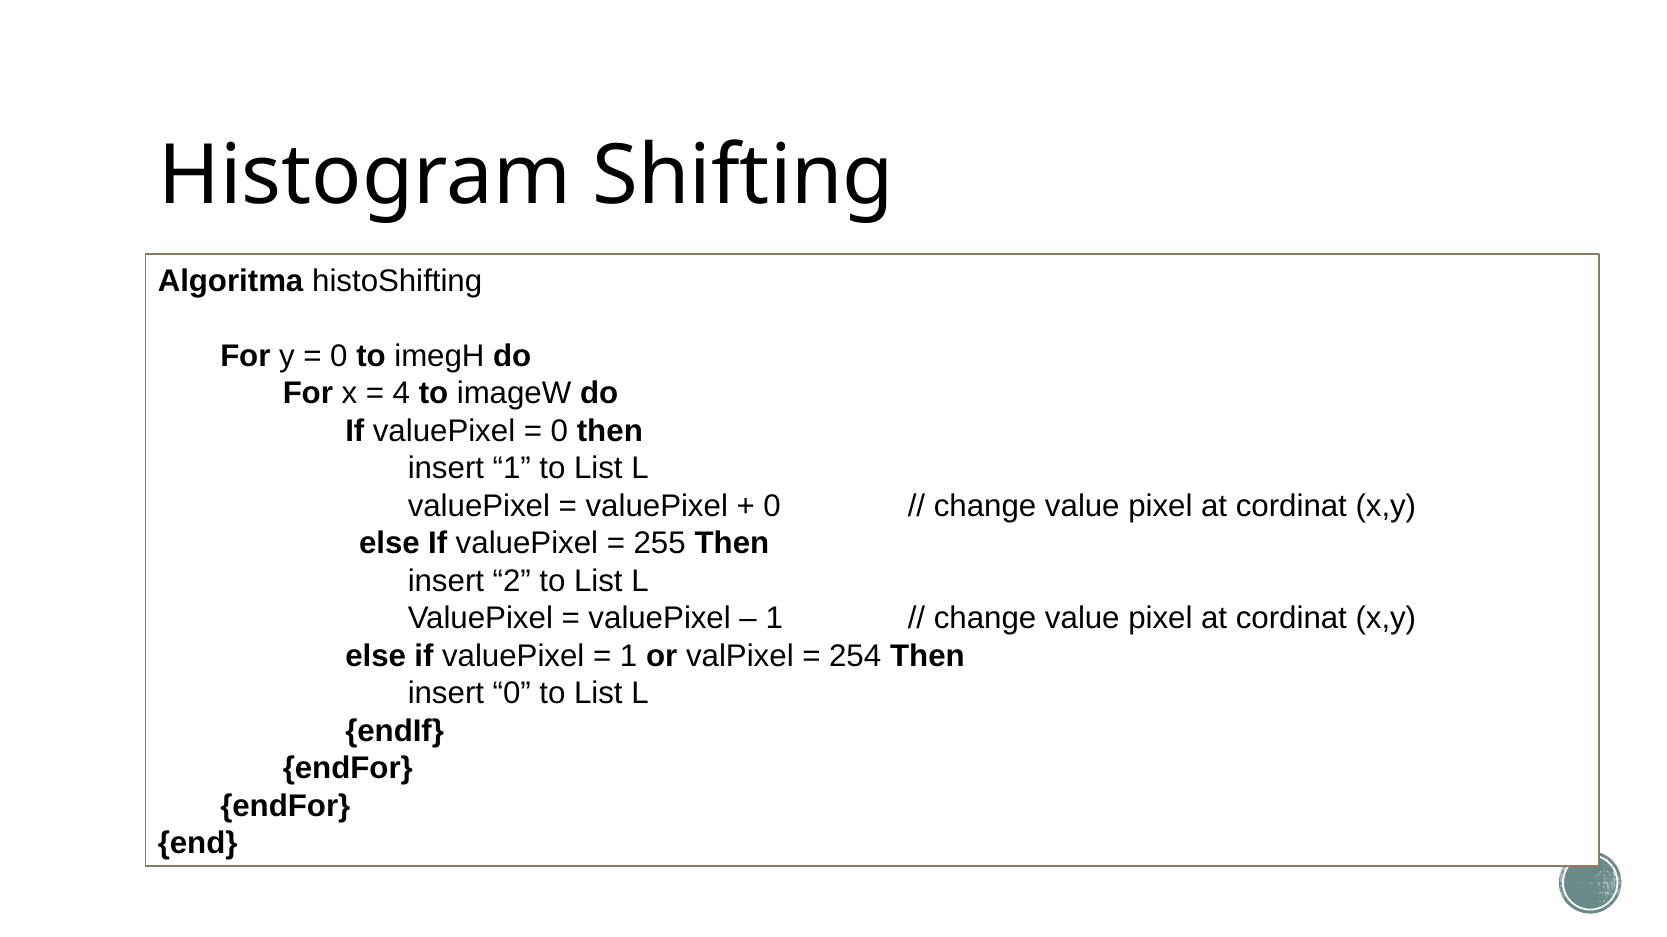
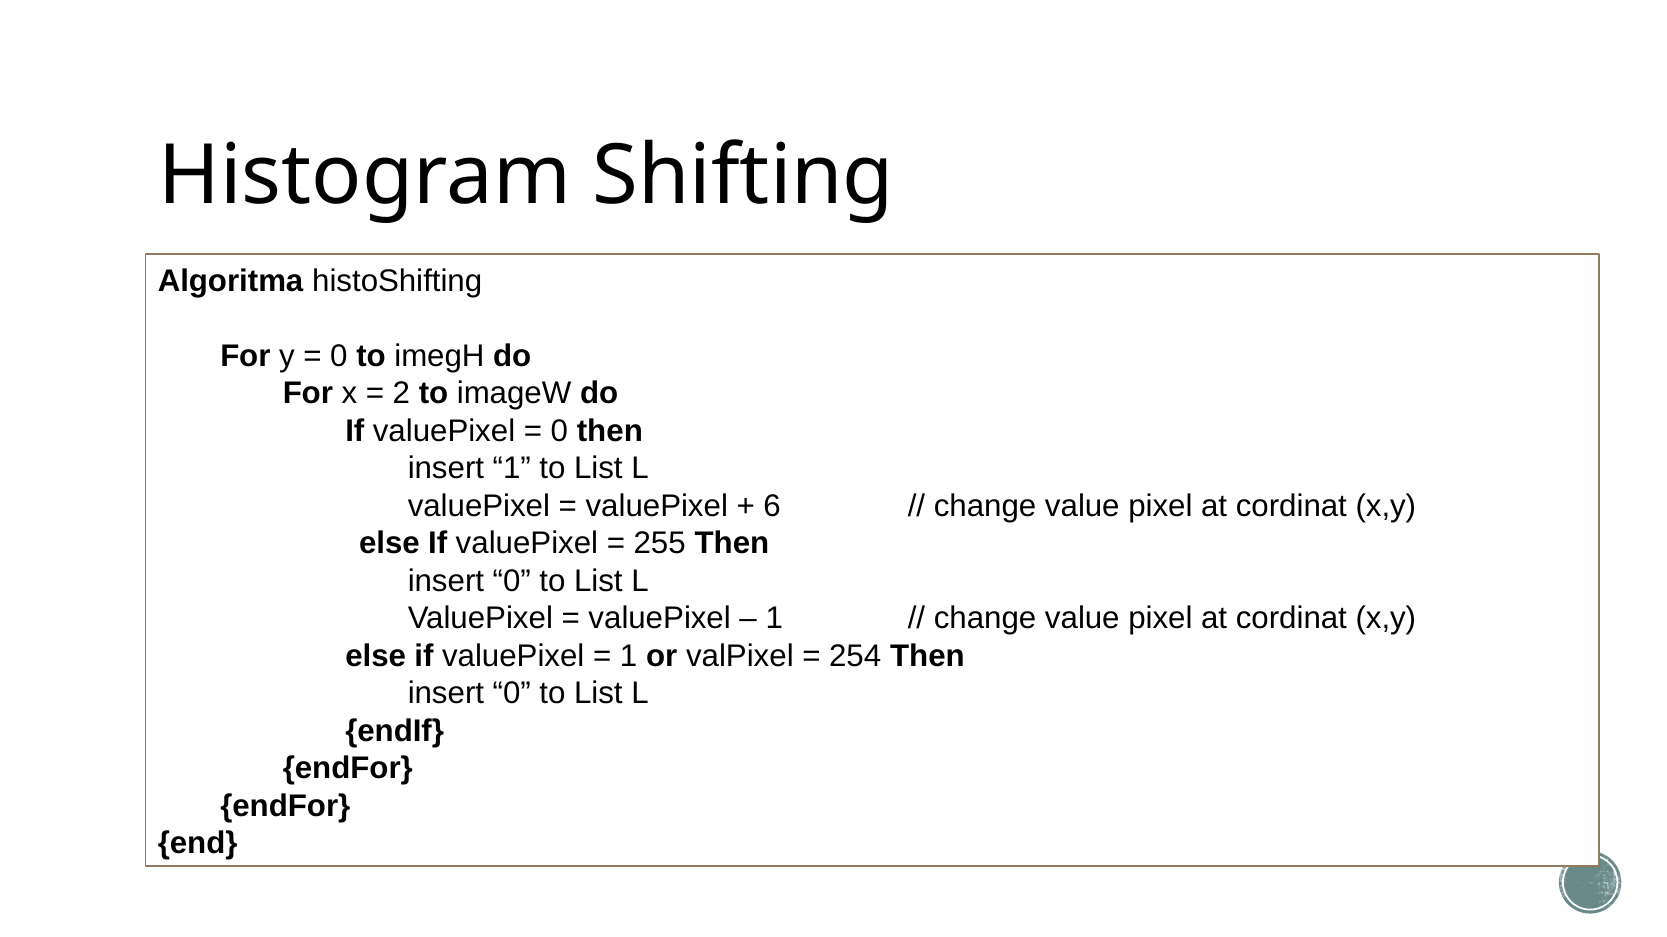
4: 4 -> 2 (401, 394)
0: 0 -> 6 (772, 506)
2: 2 -> 0 (512, 581)
